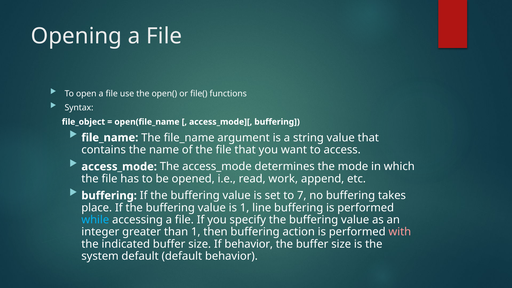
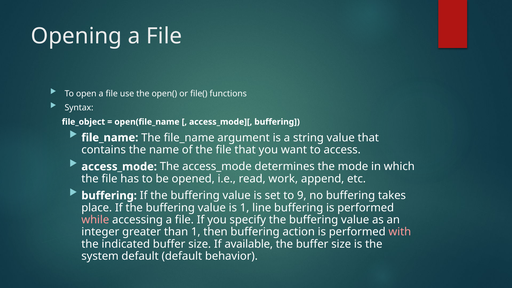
7: 7 -> 9 (302, 196)
while colour: light blue -> pink (95, 220)
If behavior: behavior -> available (249, 244)
